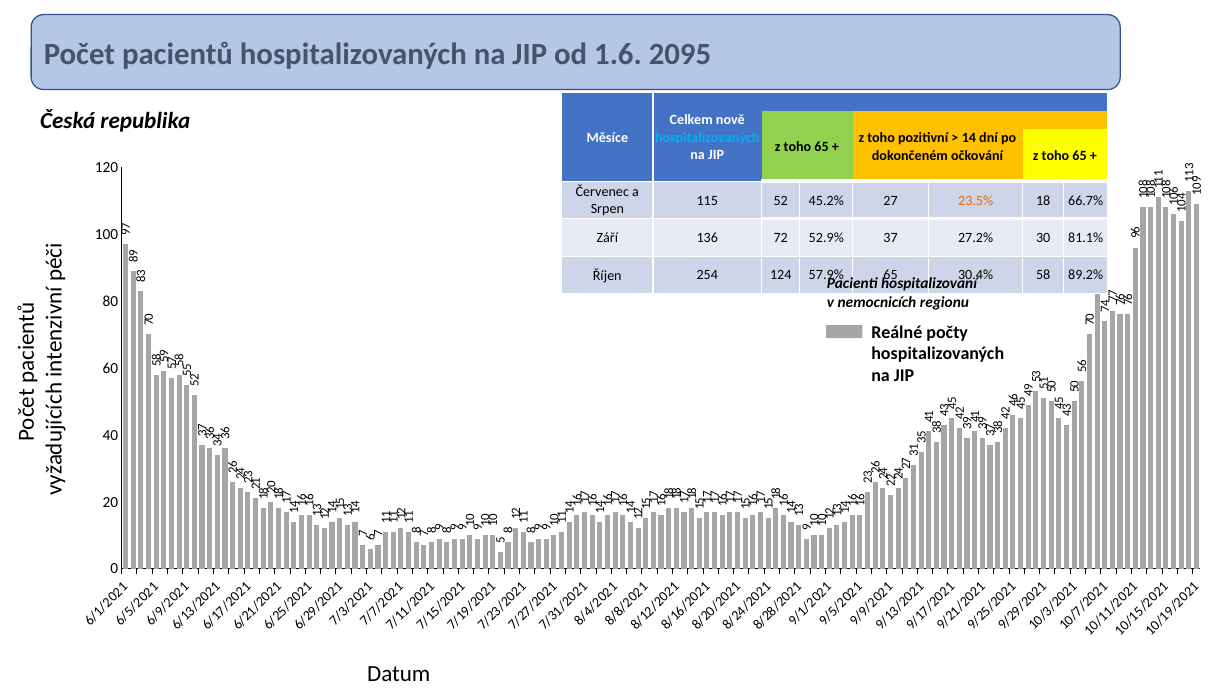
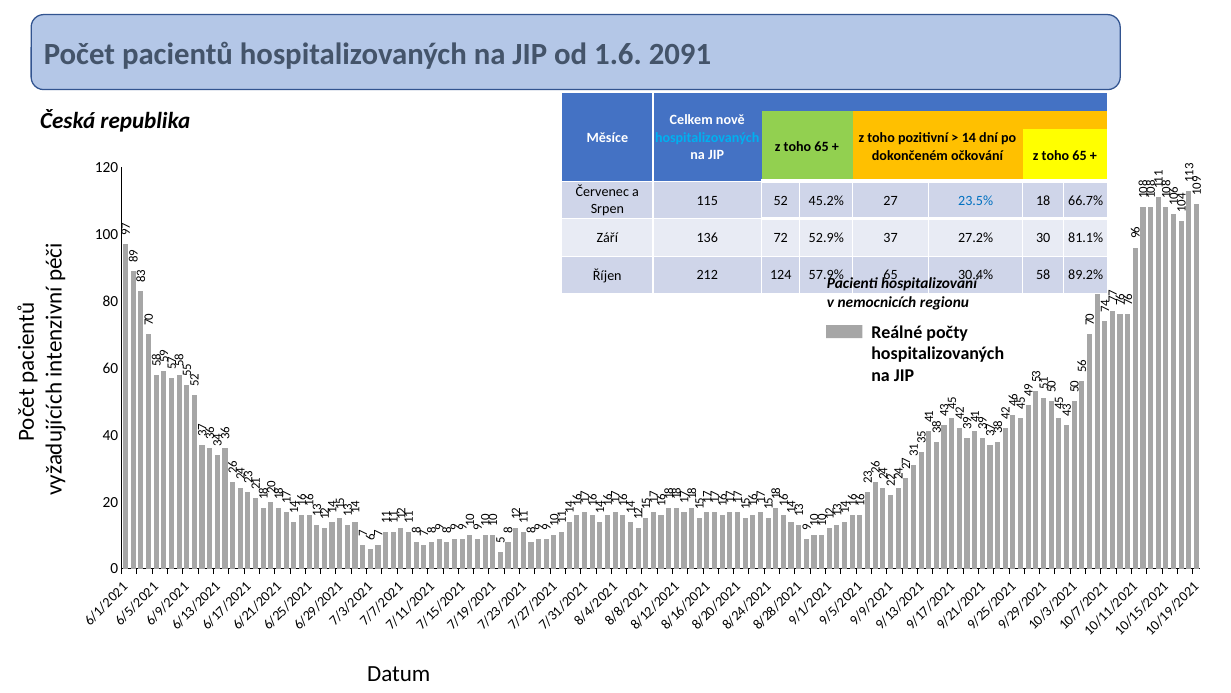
2095: 2095 -> 2091 (680, 54)
23.5% colour: orange -> blue (976, 200)
254: 254 -> 212 (707, 275)
